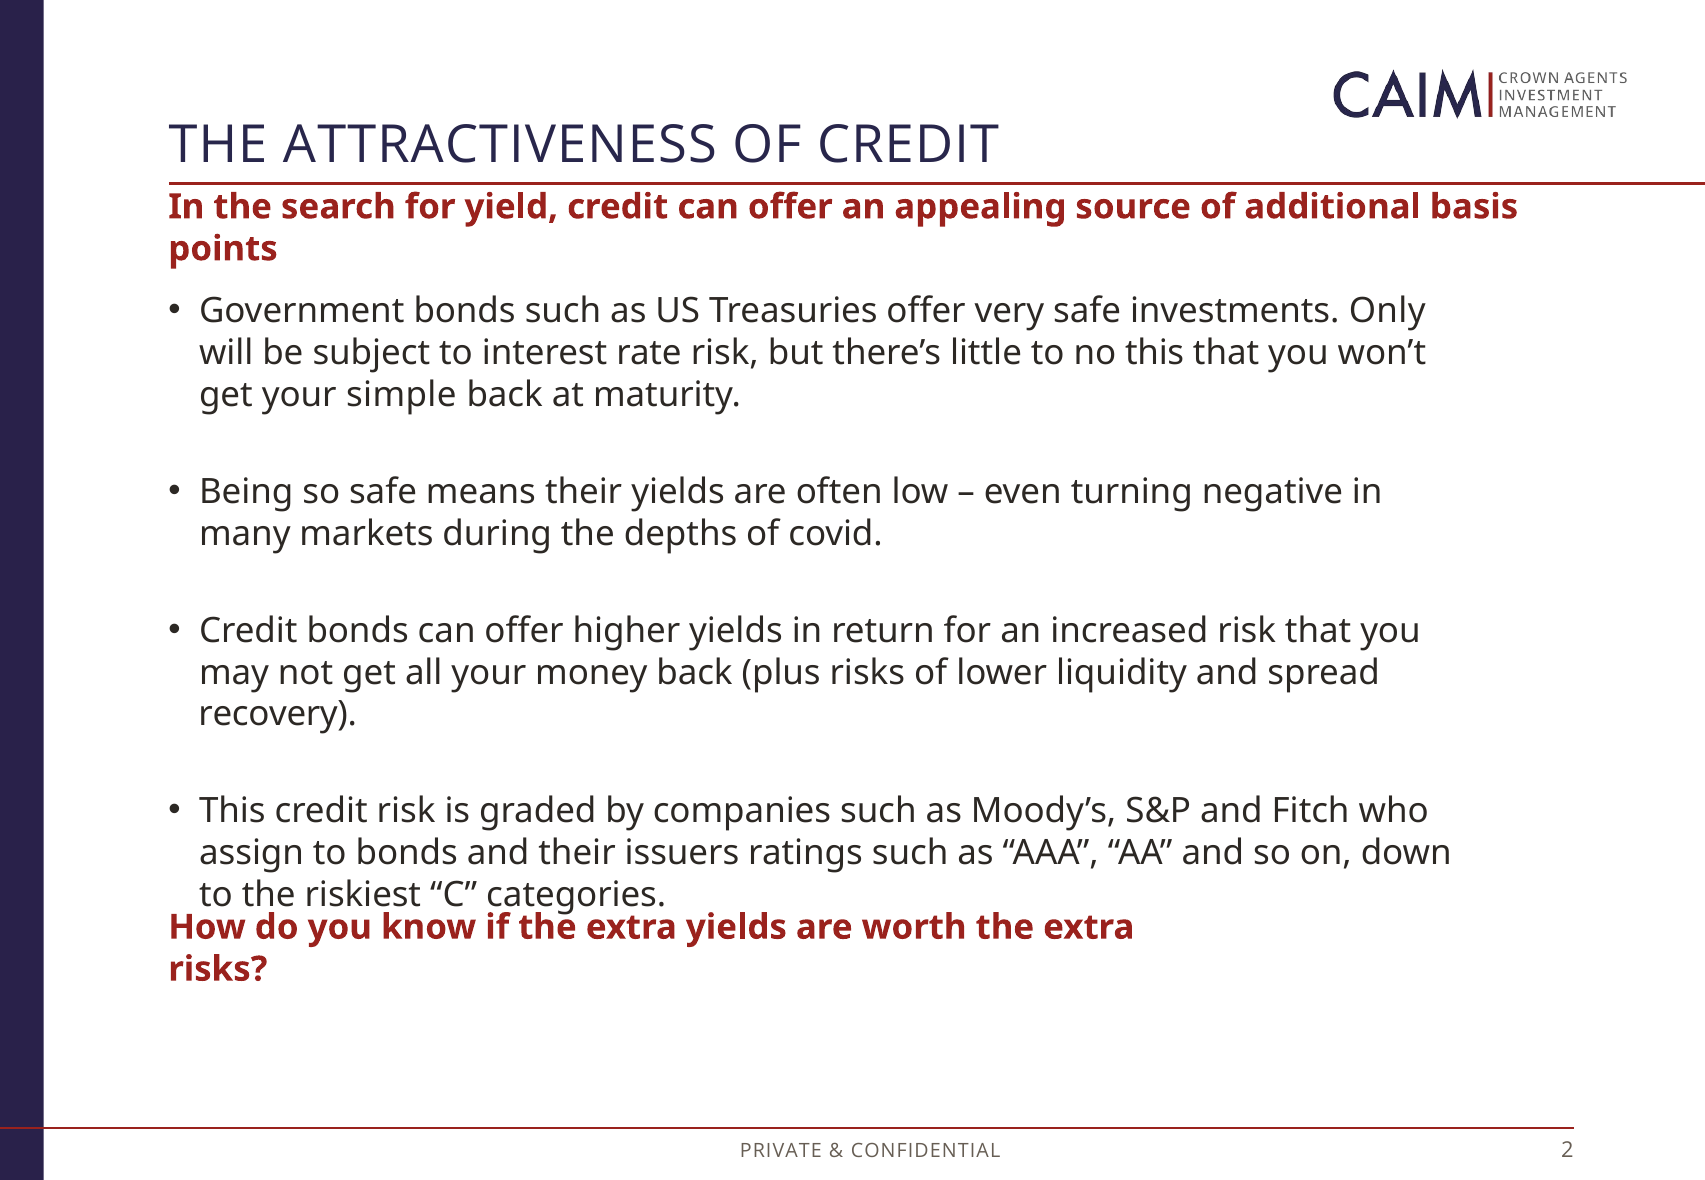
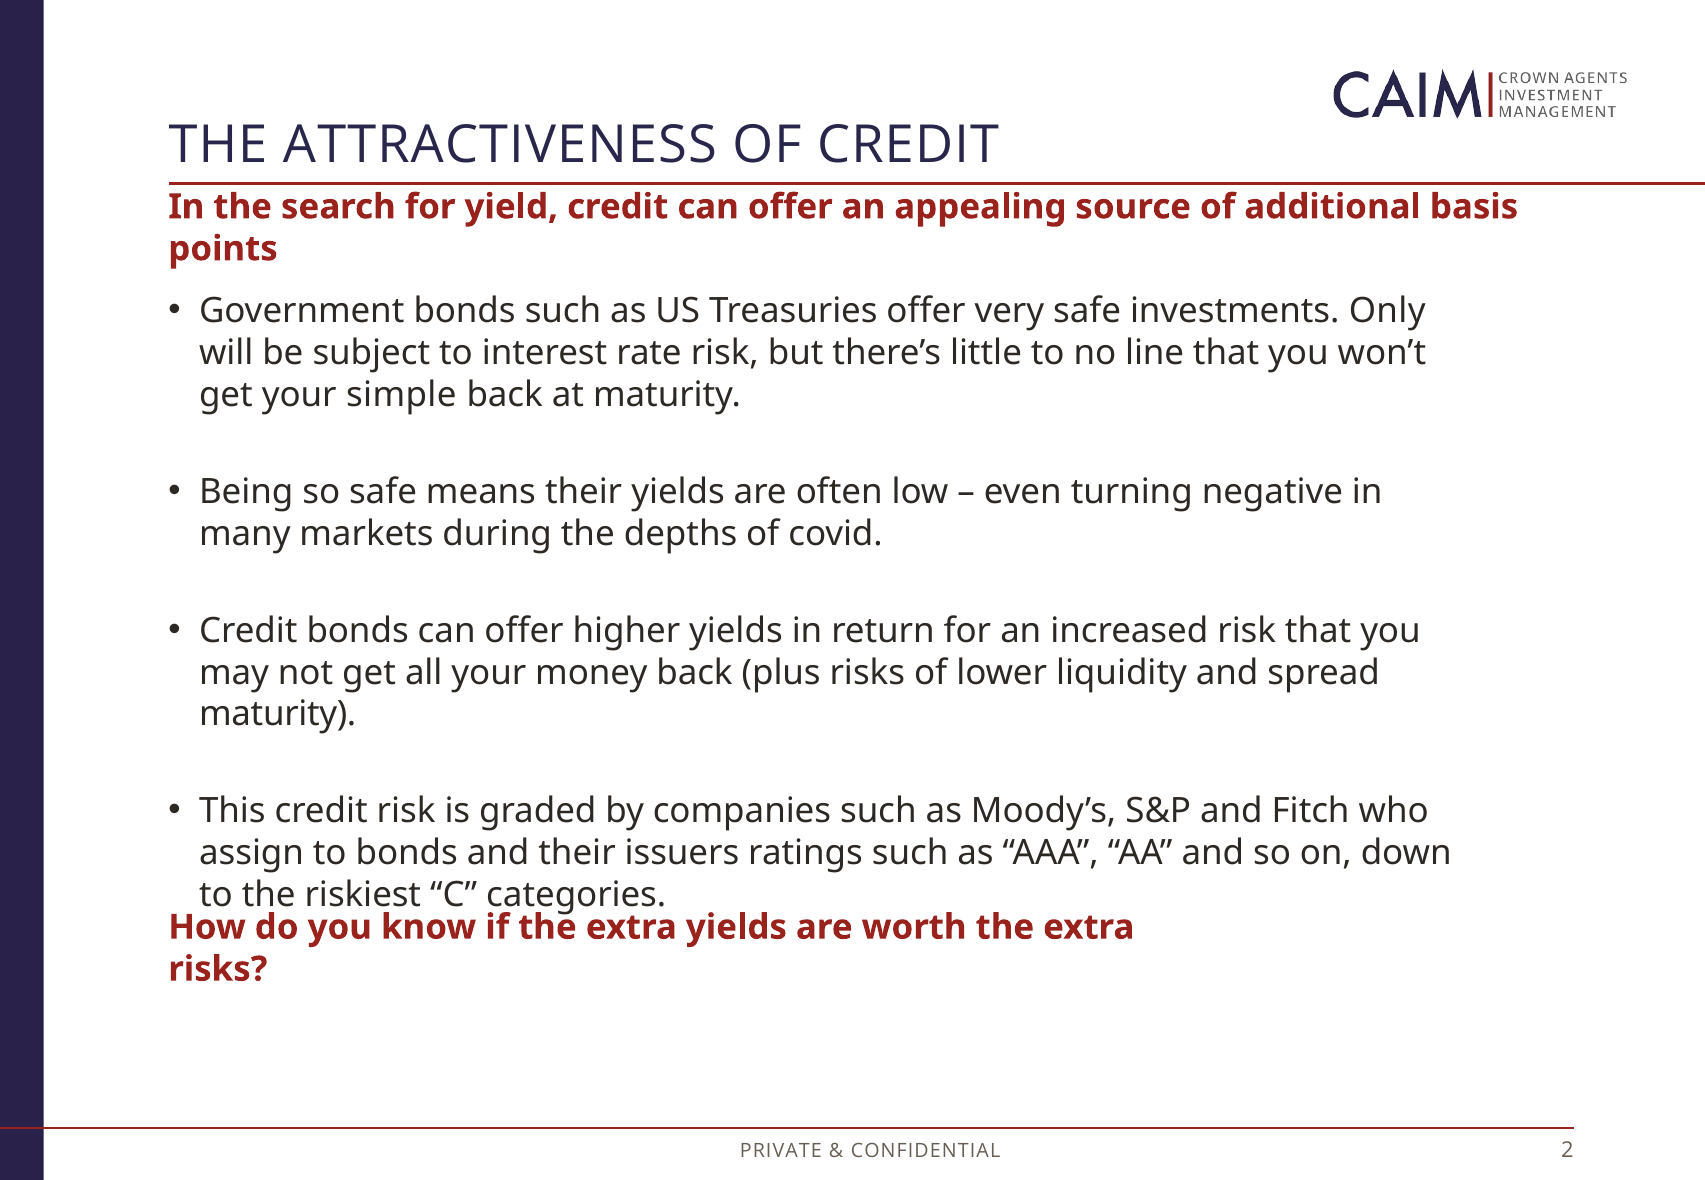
no this: this -> line (1155, 353)
recovery: recovery -> maturity (278, 715)
